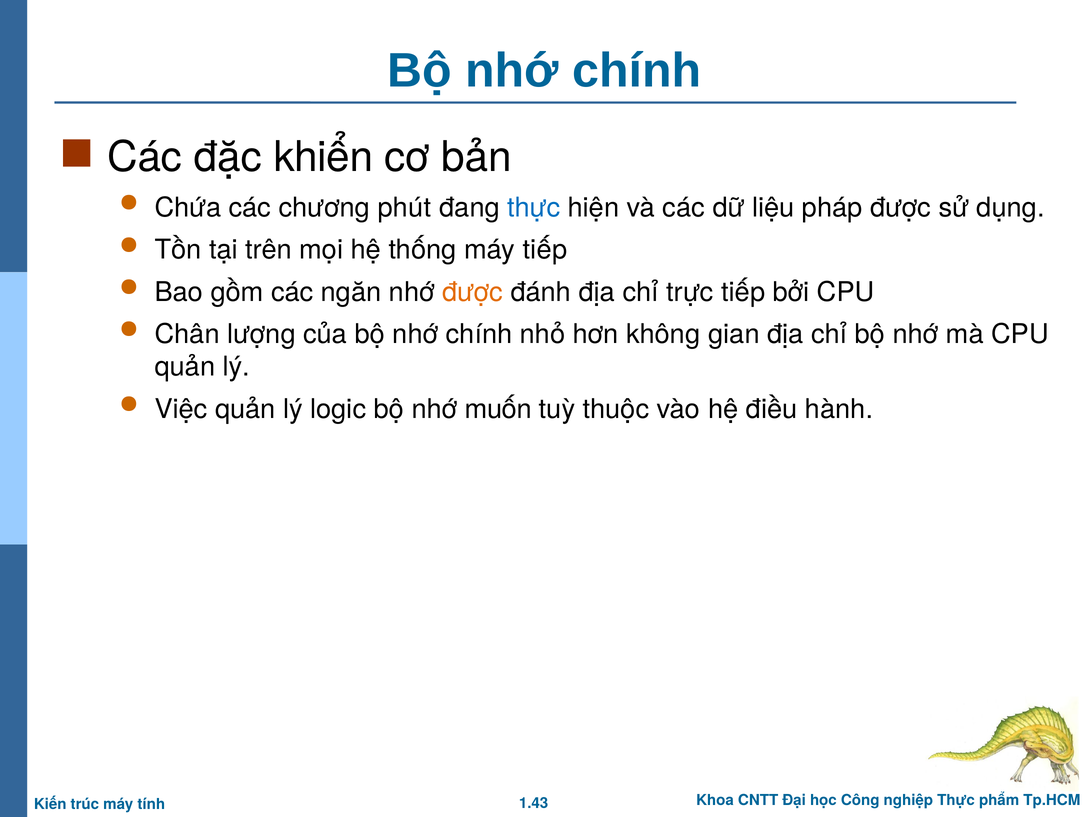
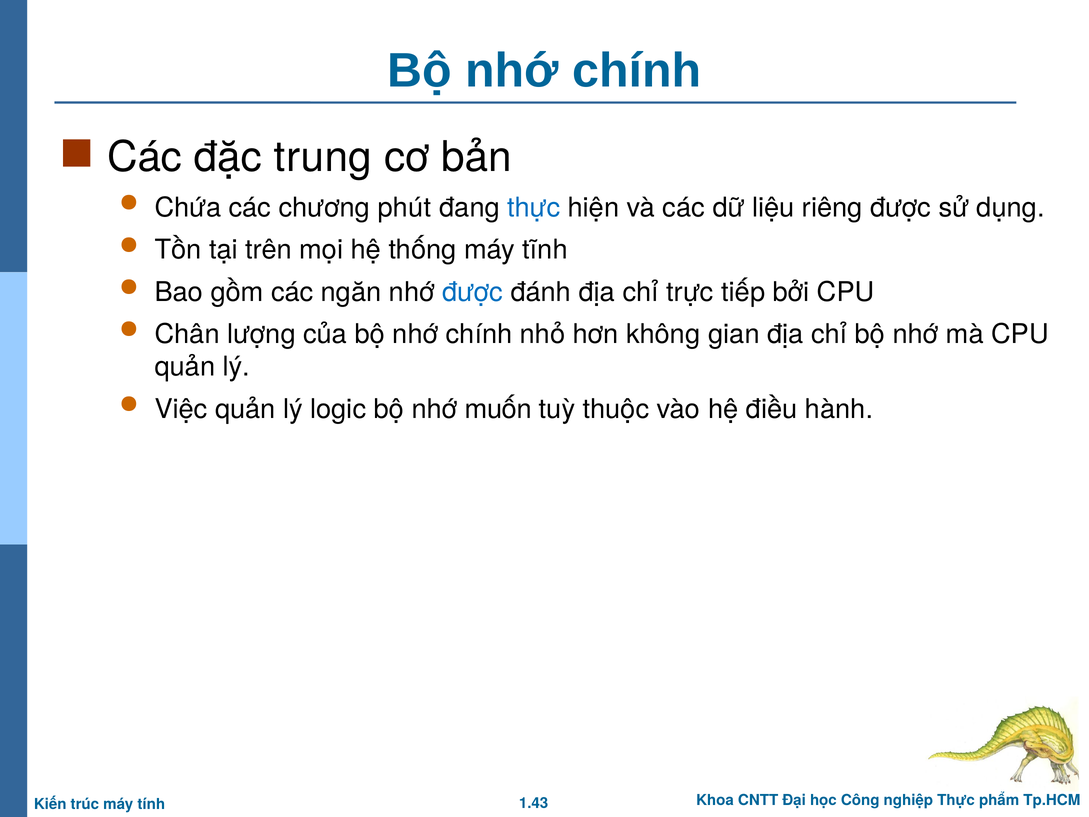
khiển: khiển -> trung (323, 157)
pháp: pháp -> riêng (832, 208)
máy tiếp: tiếp -> tĩnh (545, 250)
được colour: orange -> blue (473, 292)
